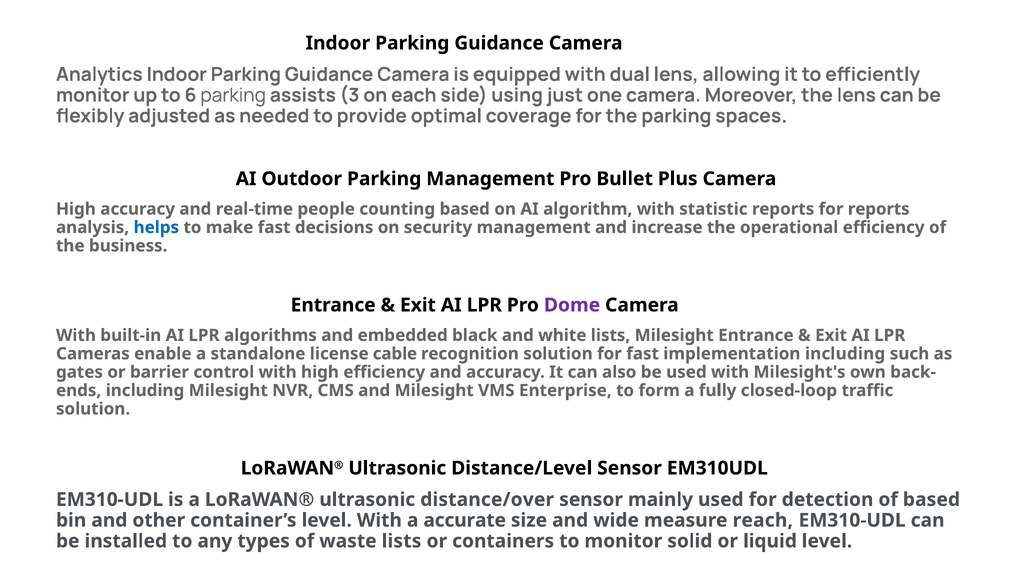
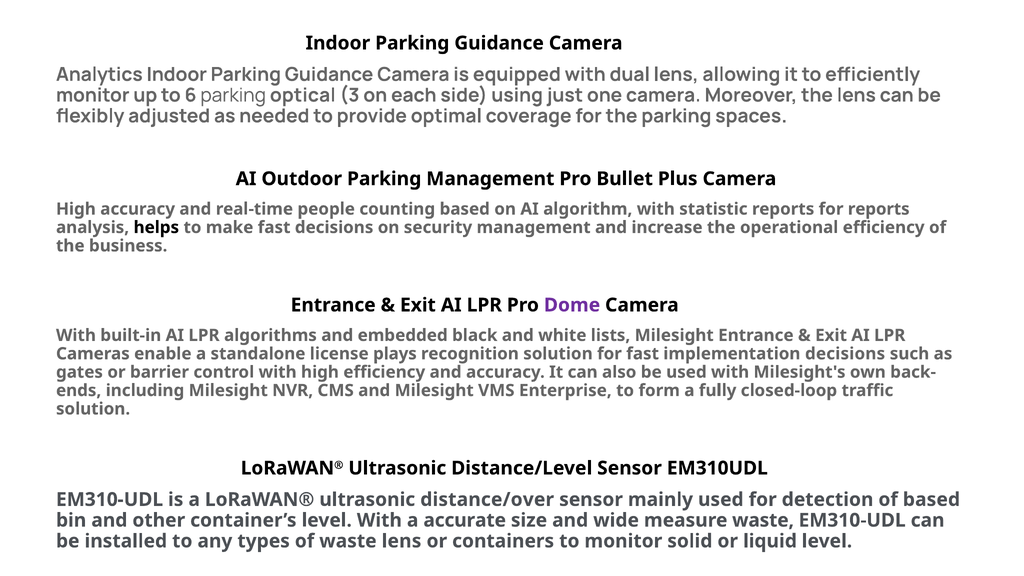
assists: assists -> optical (303, 95)
helps colour: blue -> black (156, 227)
cable: cable -> plays (395, 354)
implementation including: including -> decisions (845, 354)
measure reach: reach -> waste (763, 520)
waste lists: lists -> lens (401, 541)
